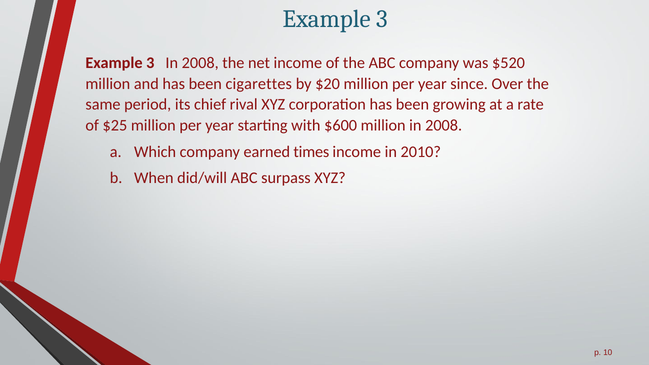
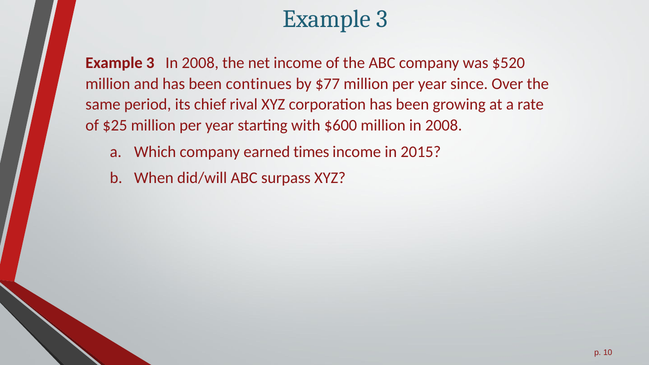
cigarettes: cigarettes -> continues (259, 84)
$20: $20 -> $77 (328, 84)
2010: 2010 -> 2015 (421, 152)
